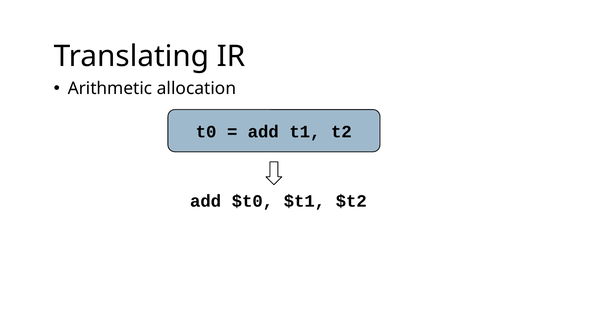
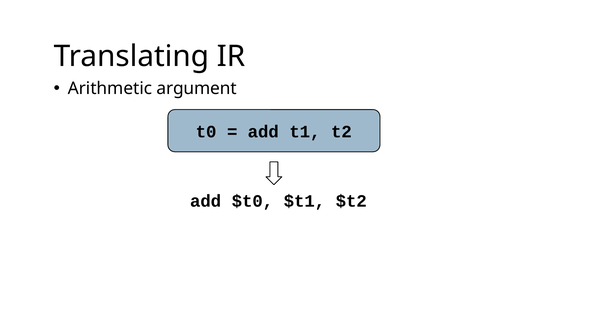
allocation: allocation -> argument (197, 88)
